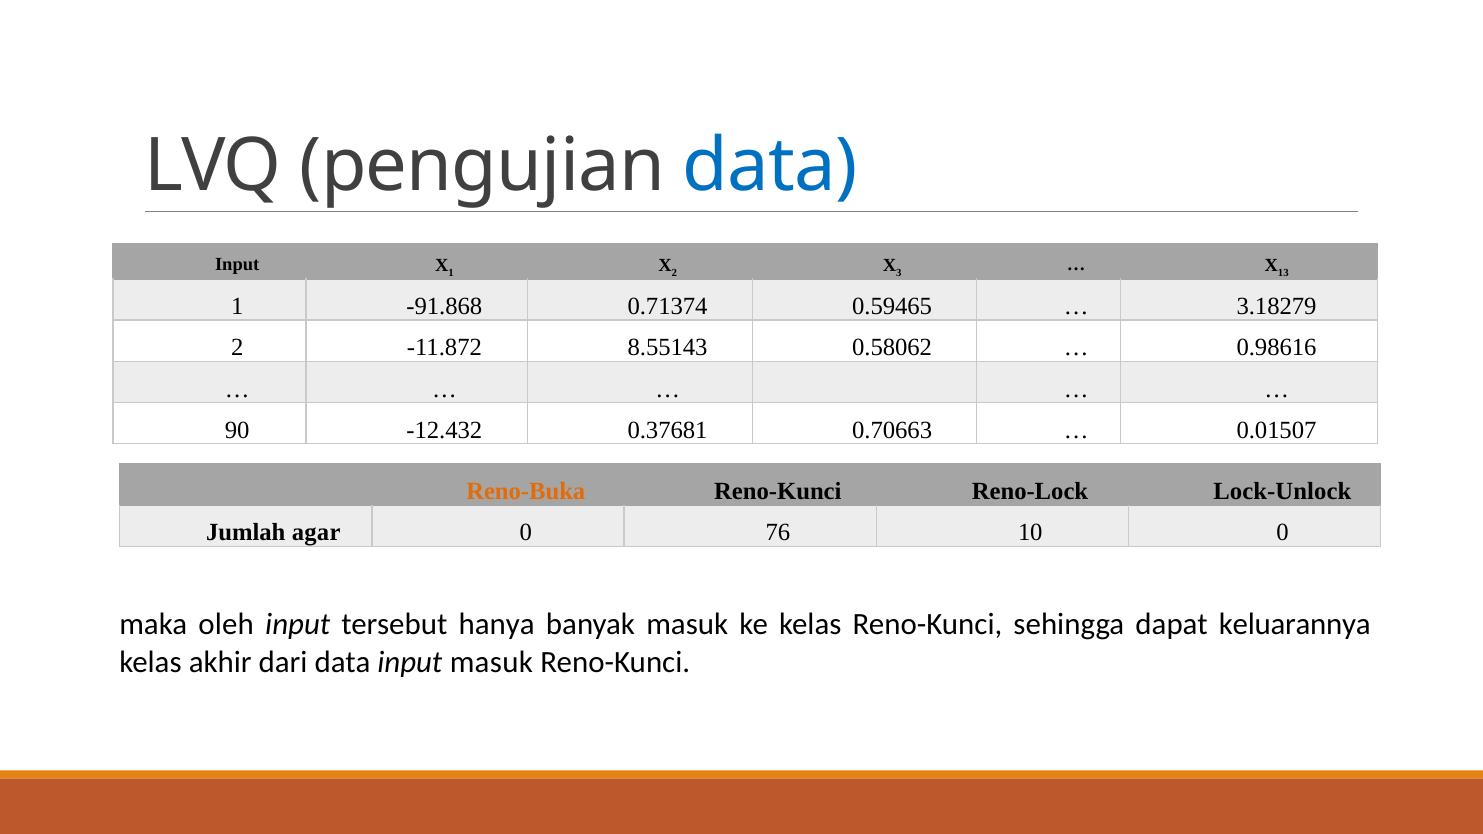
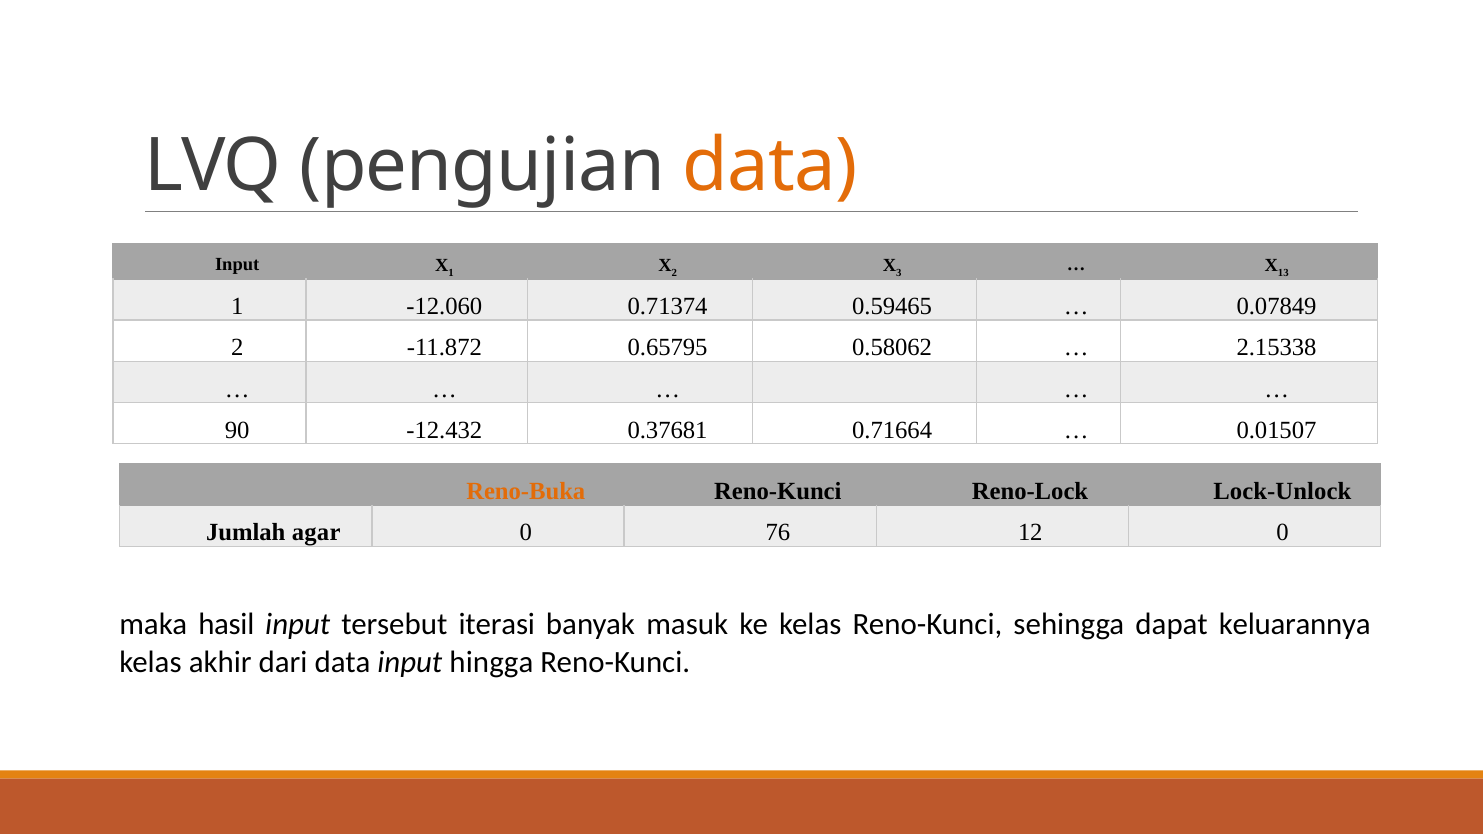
data colour: blue -> orange (770, 166)
-91.868: -91.868 -> -12.060 (444, 307)
3.18279: 3.18279 -> 0.07849 (1277, 307)
8.55143: 8.55143 -> 0.65795 (668, 348)
0.98616: 0.98616 -> 2.15338 (1277, 348)
0.70663: 0.70663 -> 0.71664 (892, 430)
10: 10 -> 12 (1030, 533)
oleh: oleh -> hasil (226, 625)
hanya: hanya -> iterasi (497, 625)
input masuk: masuk -> hingga (491, 662)
